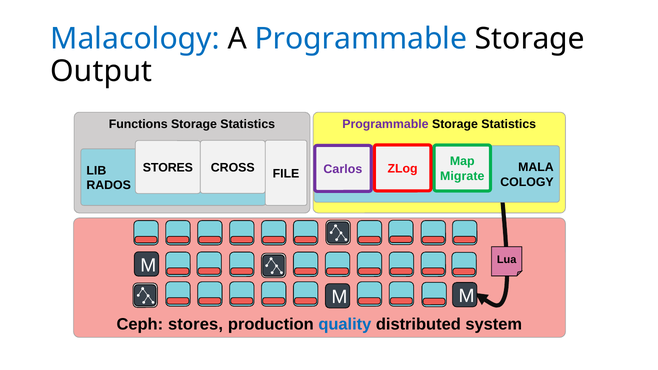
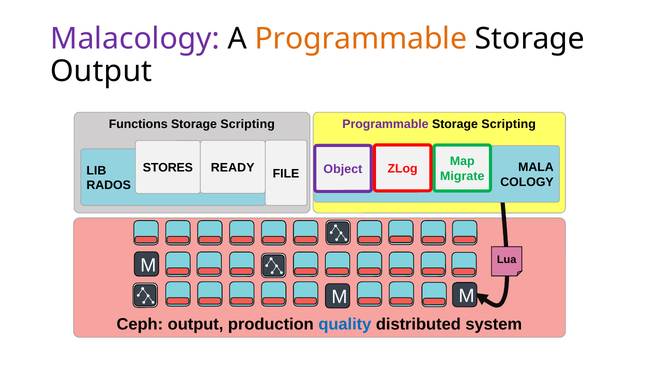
Malacology colour: blue -> purple (135, 39)
Programmable colour: blue -> orange (361, 39)
Statistics: Statistics -> Scripting (509, 124)
Statistics: Statistics -> Scripting (248, 124)
CROSS: CROSS -> READY (233, 168)
Carlos: Carlos -> Object (343, 169)
Ceph stores: stores -> output (196, 325)
